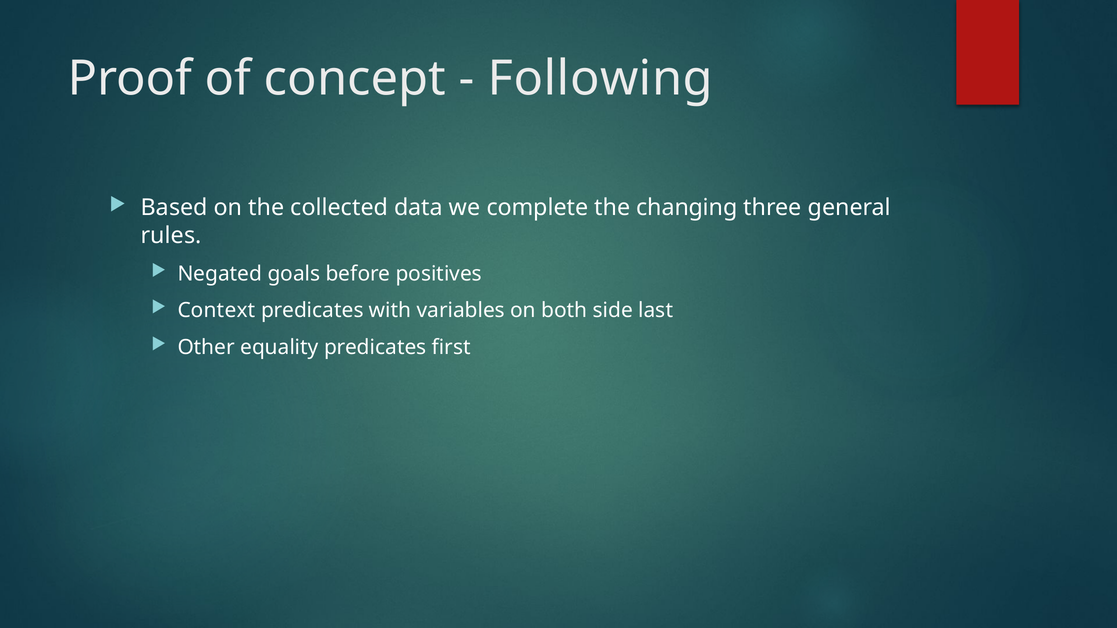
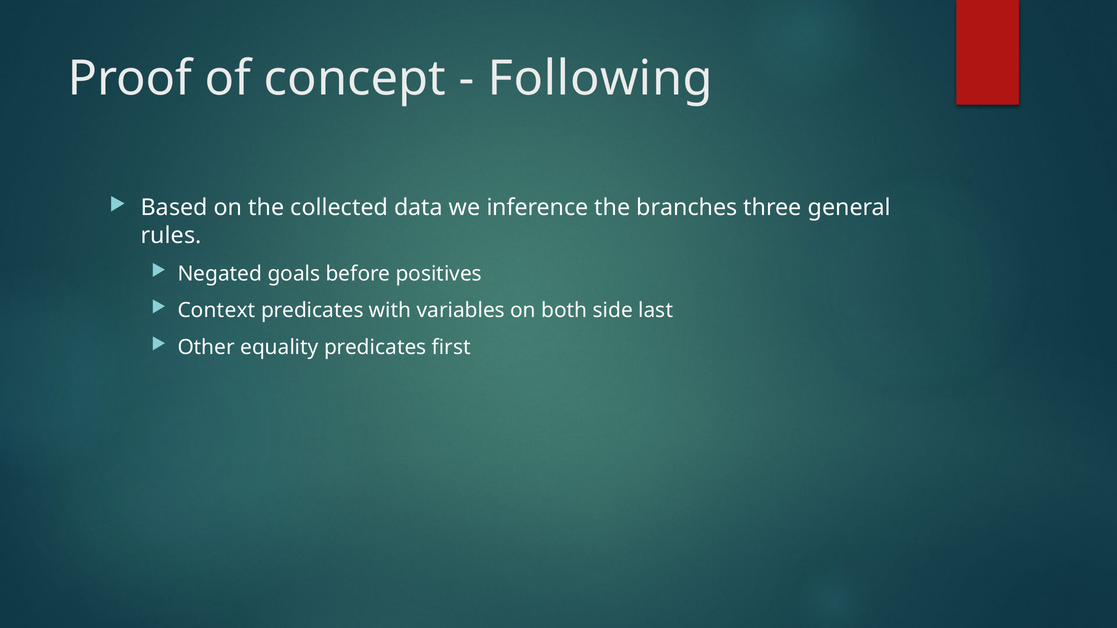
complete: complete -> inference (537, 208)
changing: changing -> branches (687, 208)
